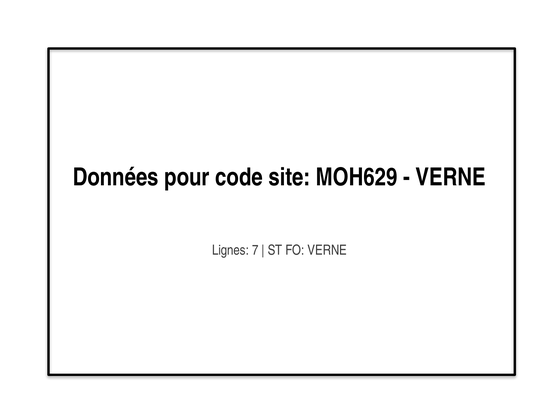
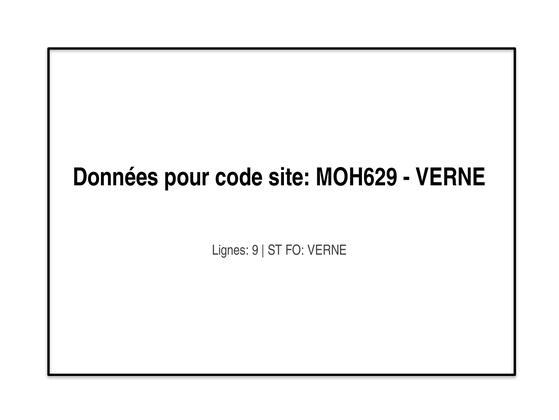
7: 7 -> 9 (255, 250)
